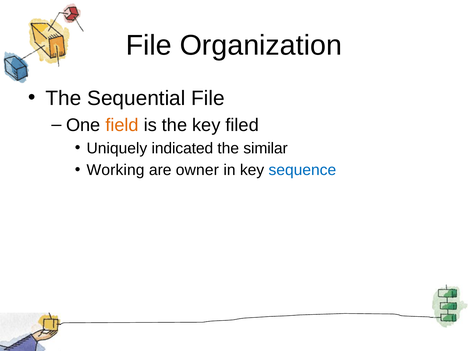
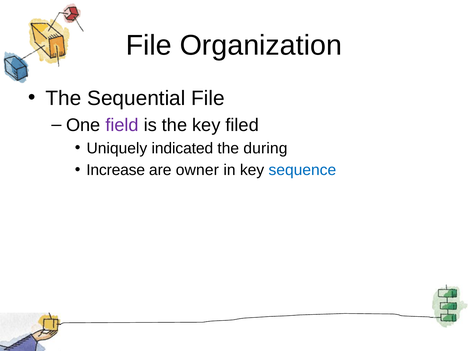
field colour: orange -> purple (122, 125)
similar: similar -> during (265, 148)
Working: Working -> Increase (116, 170)
